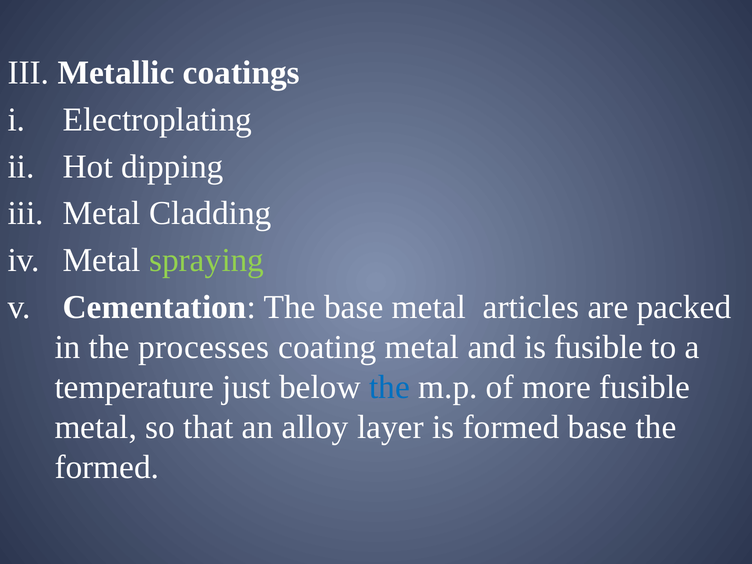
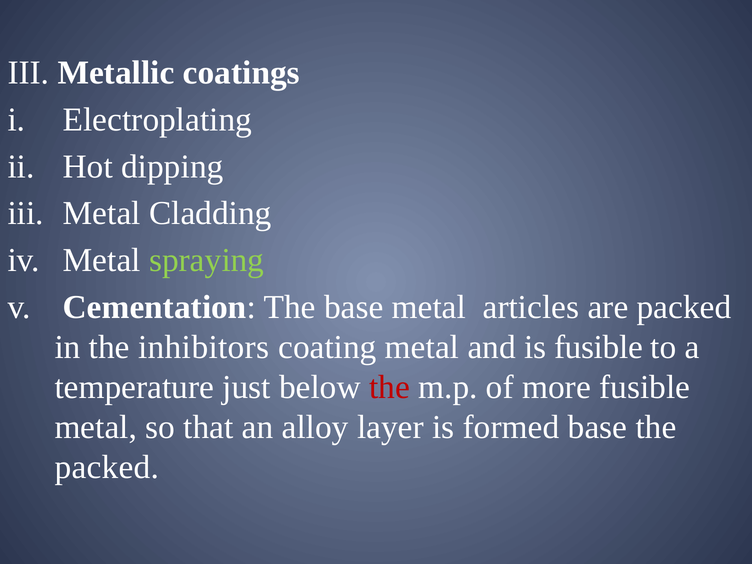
processes: processes -> inhibitors (204, 347)
the colour: blue -> red (390, 387)
formed: formed -> packed (107, 467)
